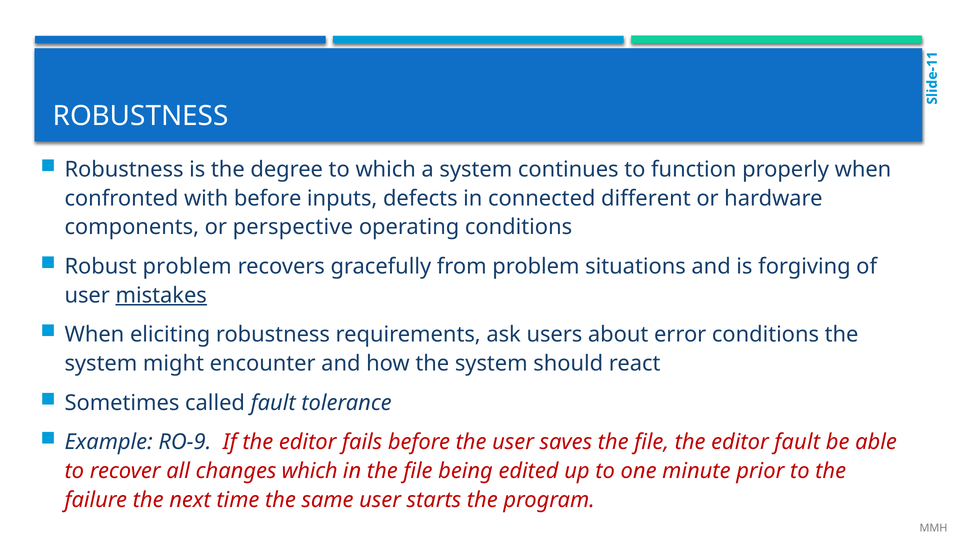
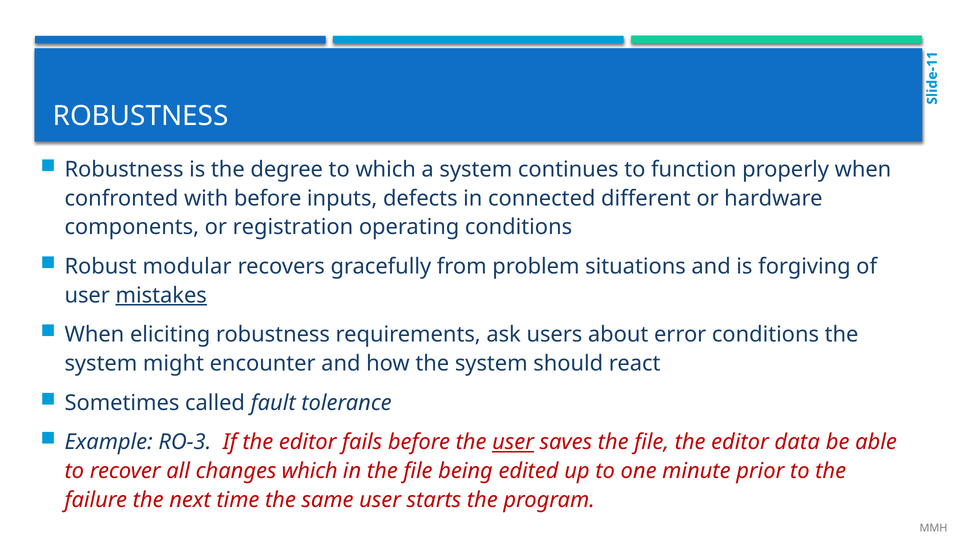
perspective: perspective -> registration (293, 227)
Robust problem: problem -> modular (187, 267)
RO-9: RO-9 -> RO-3 (185, 442)
user underline: none -> present (513, 442)
editor fault: fault -> data (797, 442)
